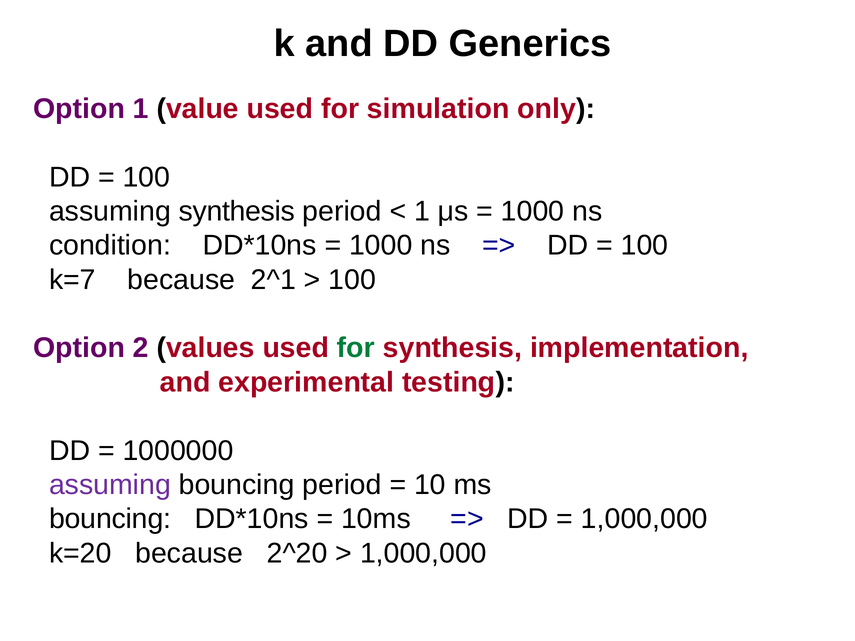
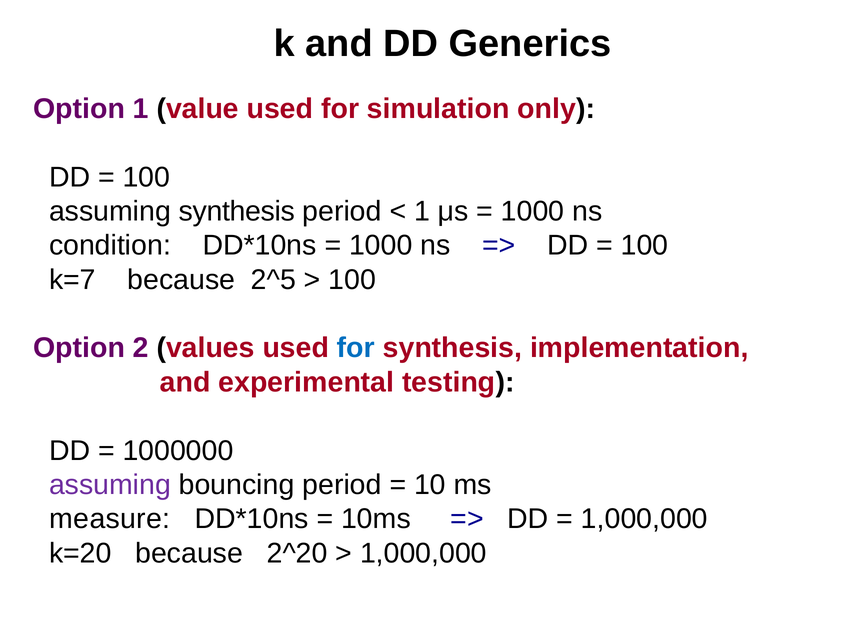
2^1: 2^1 -> 2^5 (273, 280)
for colour: green -> blue (356, 348)
bouncing: bouncing -> measure (110, 519)
